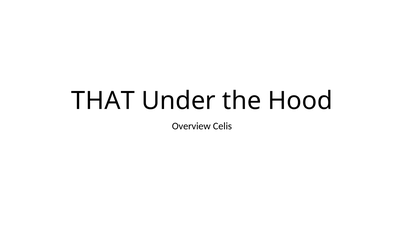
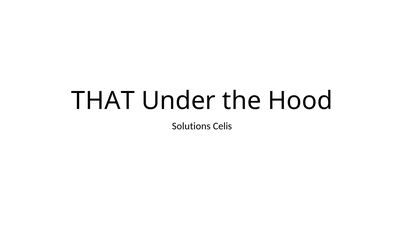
Overview: Overview -> Solutions (191, 126)
